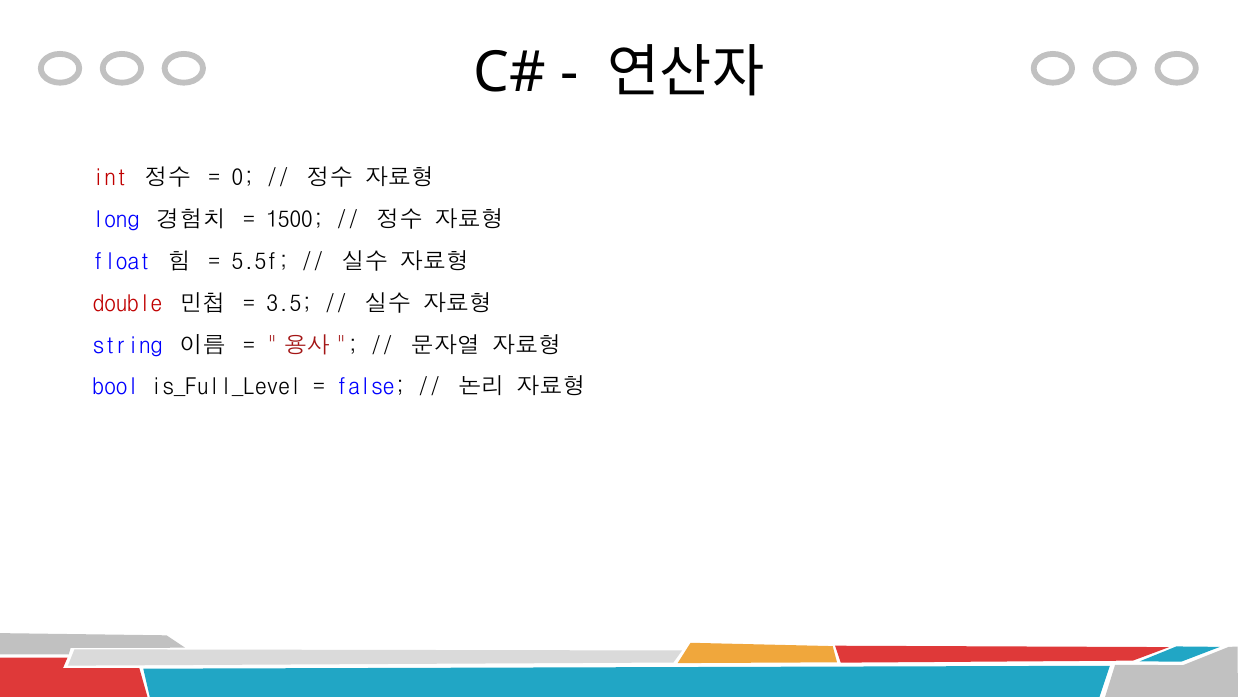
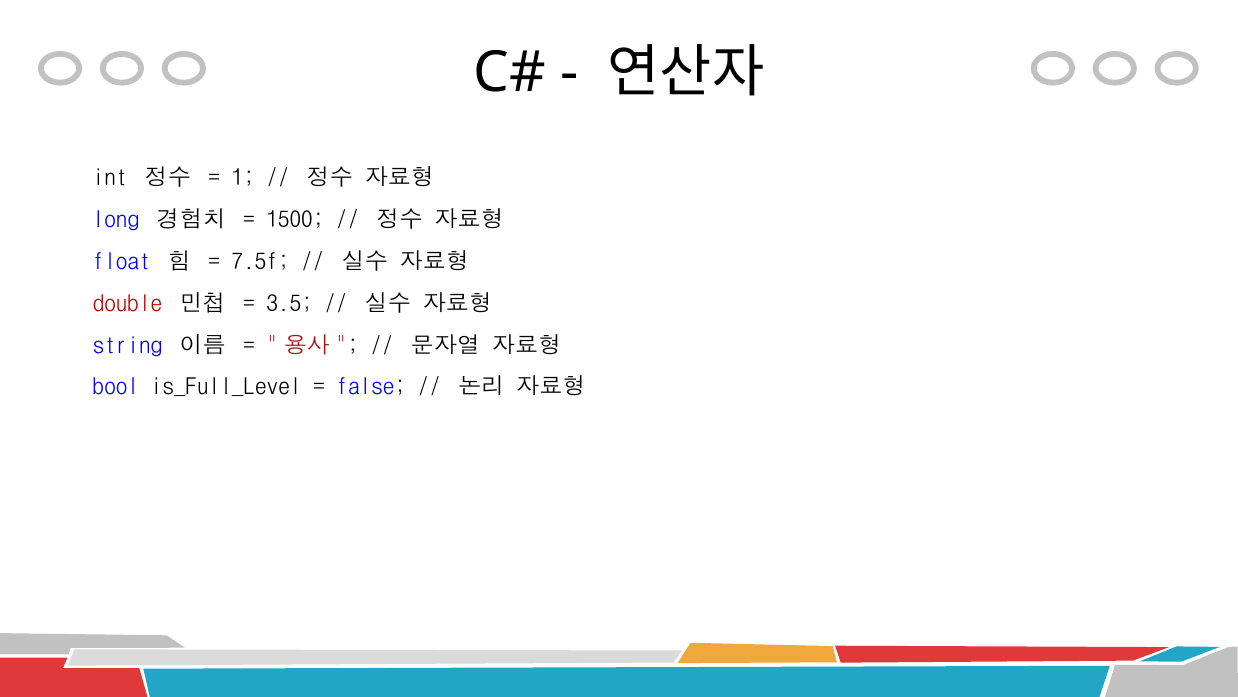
int colour: red -> black (110, 178)
0: 0 -> 1 (243, 178)
5.5f: 5.5f -> 7.5f (261, 262)
